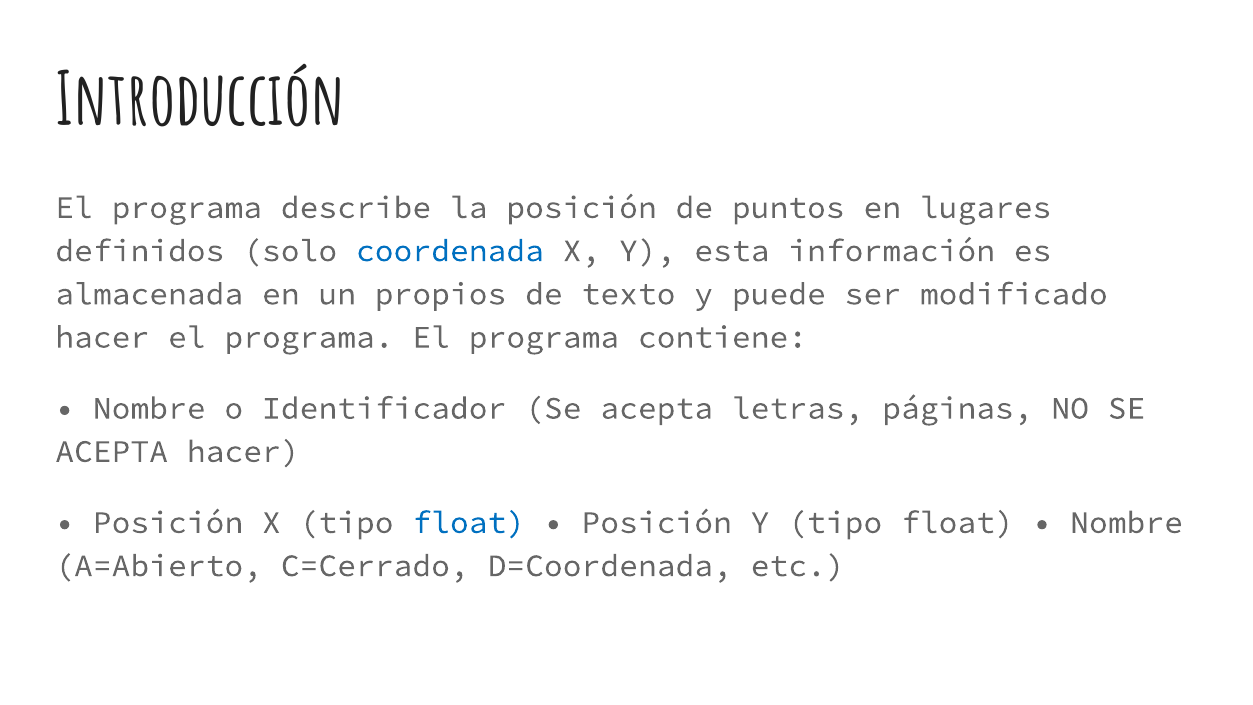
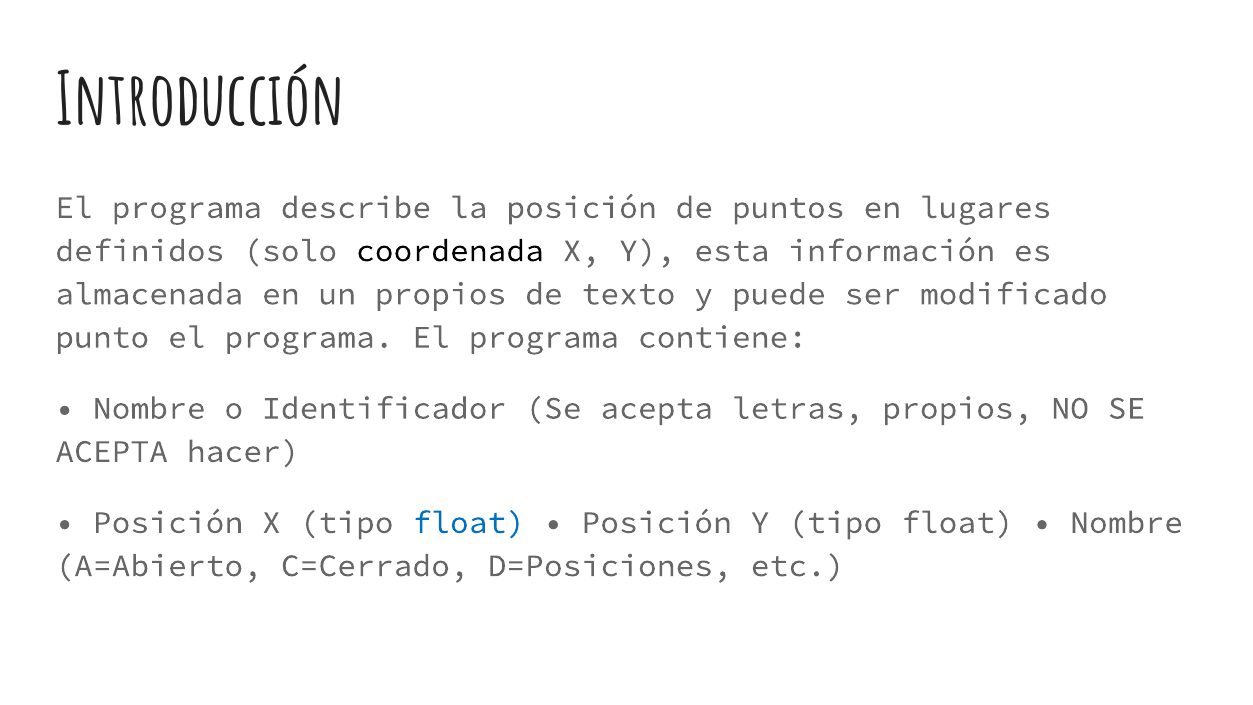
coordenada colour: blue -> black (450, 251)
hacer: hacer -> punto (102, 337)
letras páginas: páginas -> propios (957, 408)
D=Coordenada: D=Coordenada -> D=Posiciones (610, 566)
